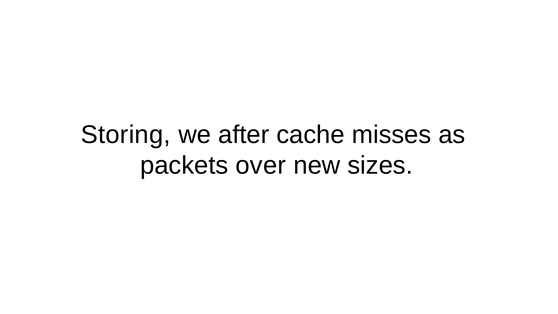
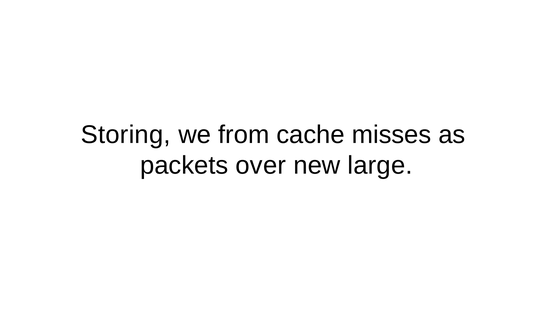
after: after -> from (244, 135)
sizes: sizes -> large (380, 165)
